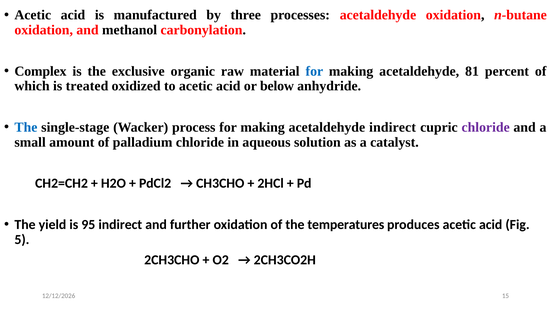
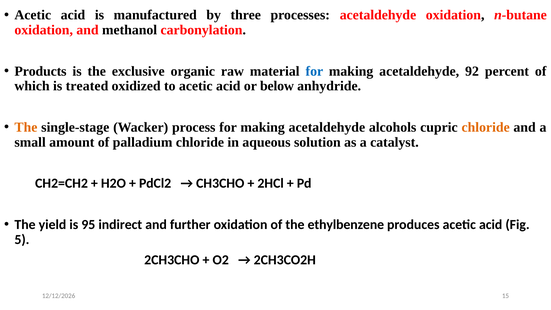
Complex: Complex -> Products (40, 71)
81: 81 -> 92 (472, 71)
The colour: blue -> orange (26, 127)
acetaldehyde indirect: indirect -> alcohols (393, 127)
chloride colour: purple -> orange (486, 127)
temperatures: temperatures -> ethylbenzene (346, 225)
